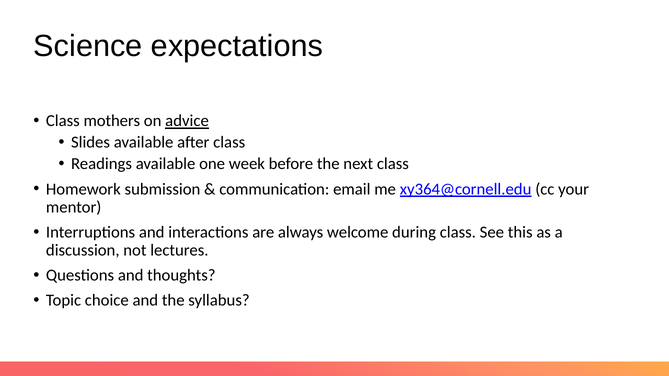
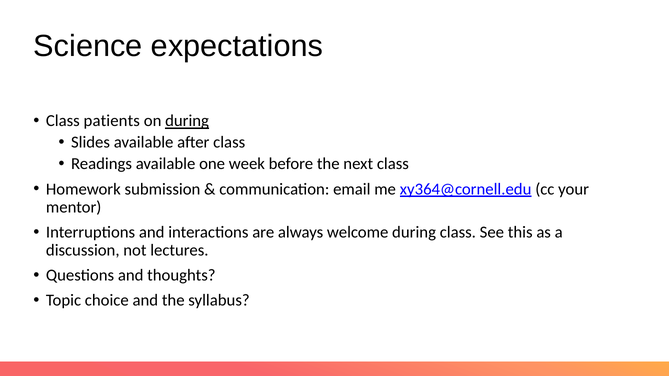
mothers: mothers -> patients (112, 121)
on advice: advice -> during (187, 121)
